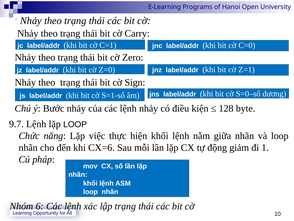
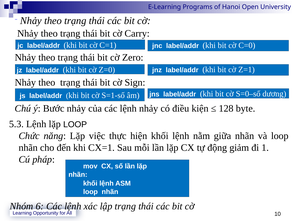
9.7: 9.7 -> 5.3 (16, 124)
CX=6: CX=6 -> CX=1 (101, 147)
